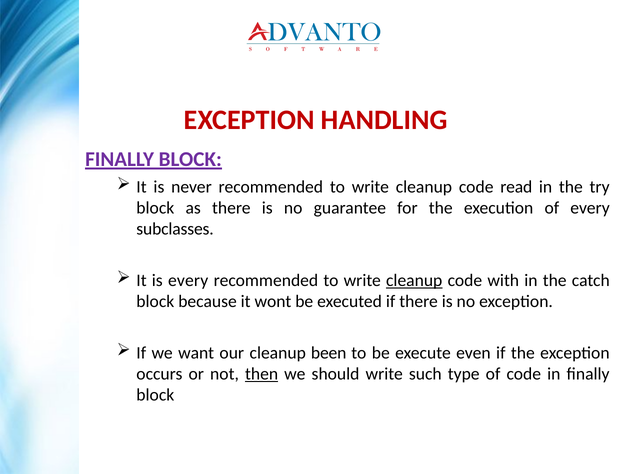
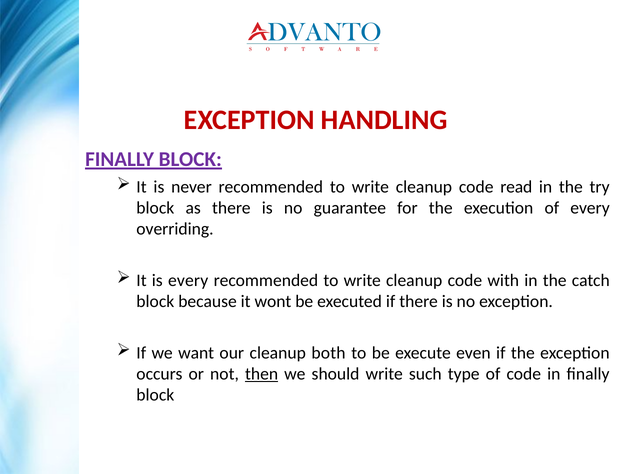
subclasses: subclasses -> overriding (175, 229)
cleanup underline: present -> none (414, 280)
been: been -> both (329, 353)
